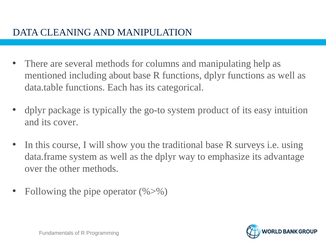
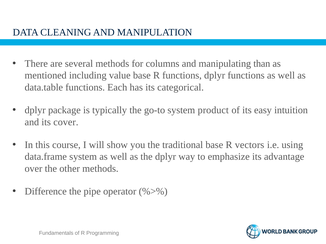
help: help -> than (262, 64)
about: about -> value (120, 76)
surveys: surveys -> vectors (250, 145)
Following: Following -> Difference (46, 192)
